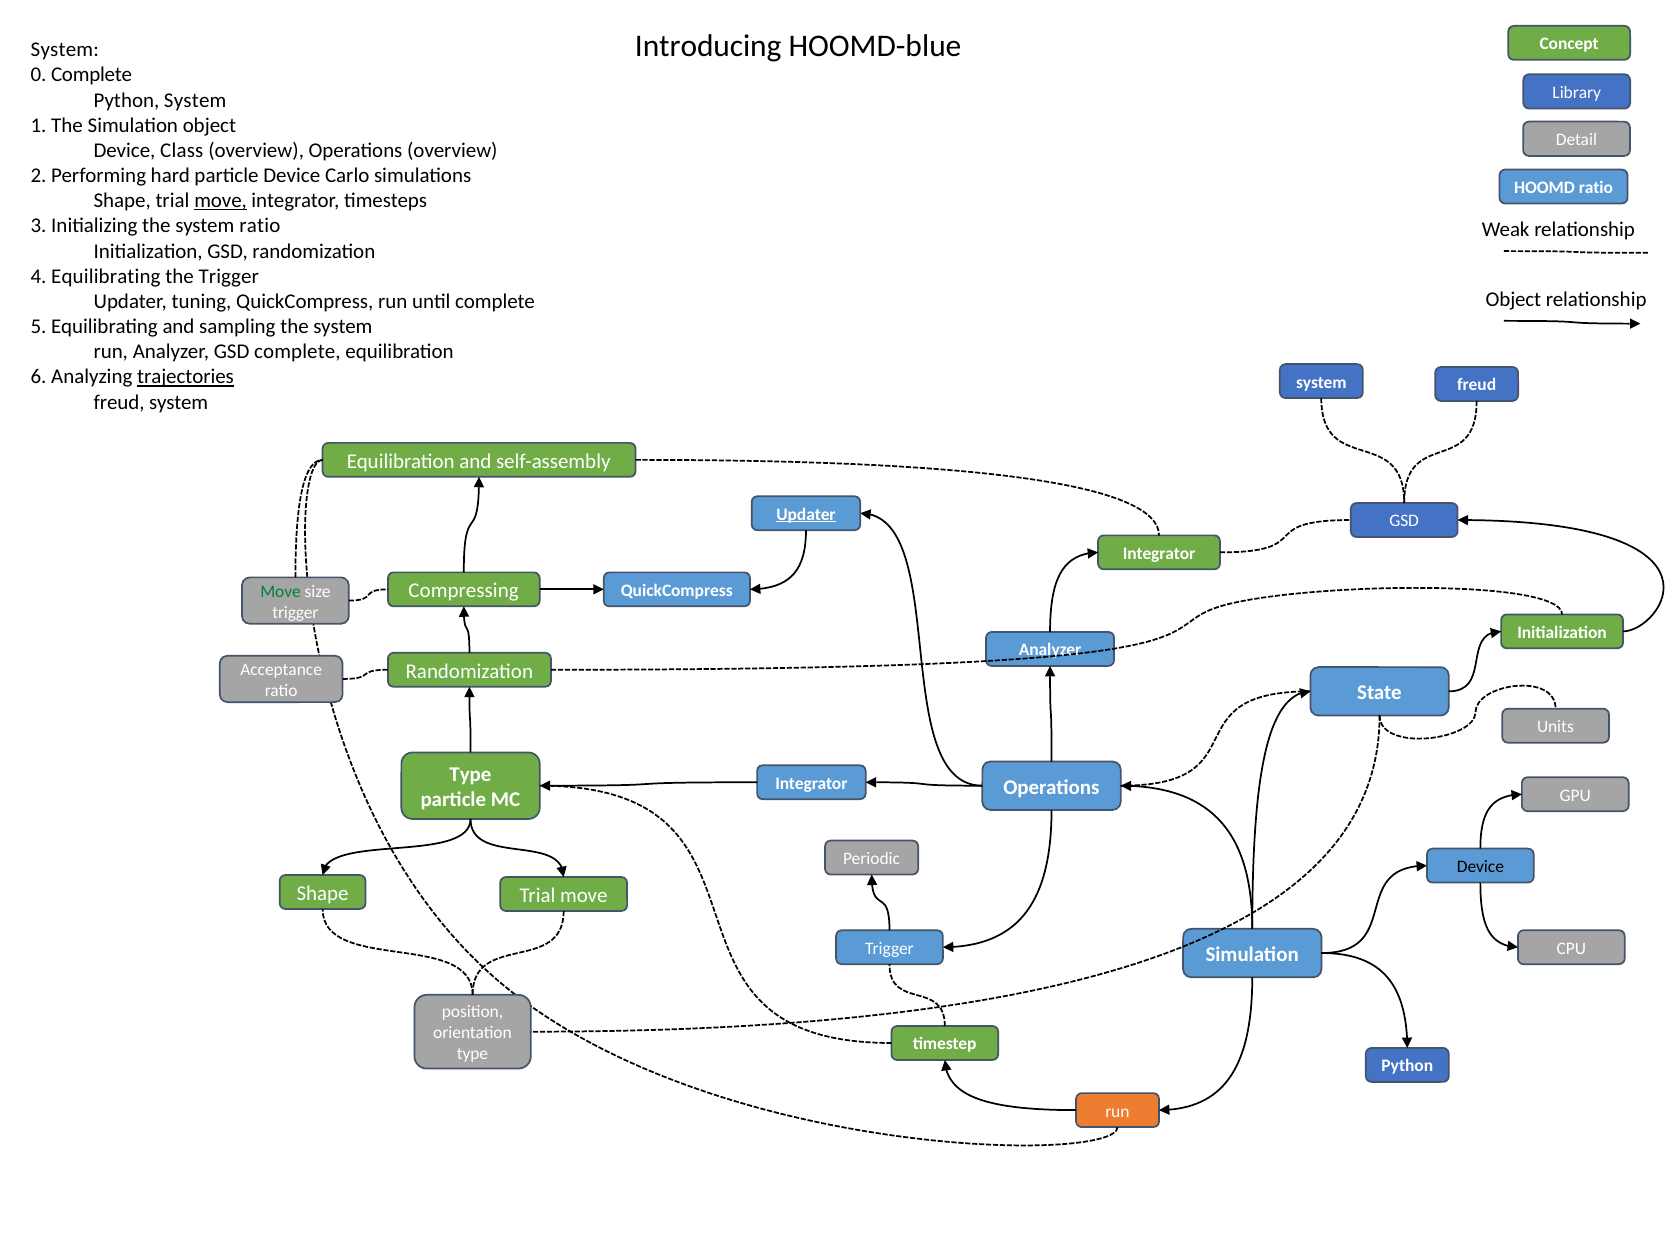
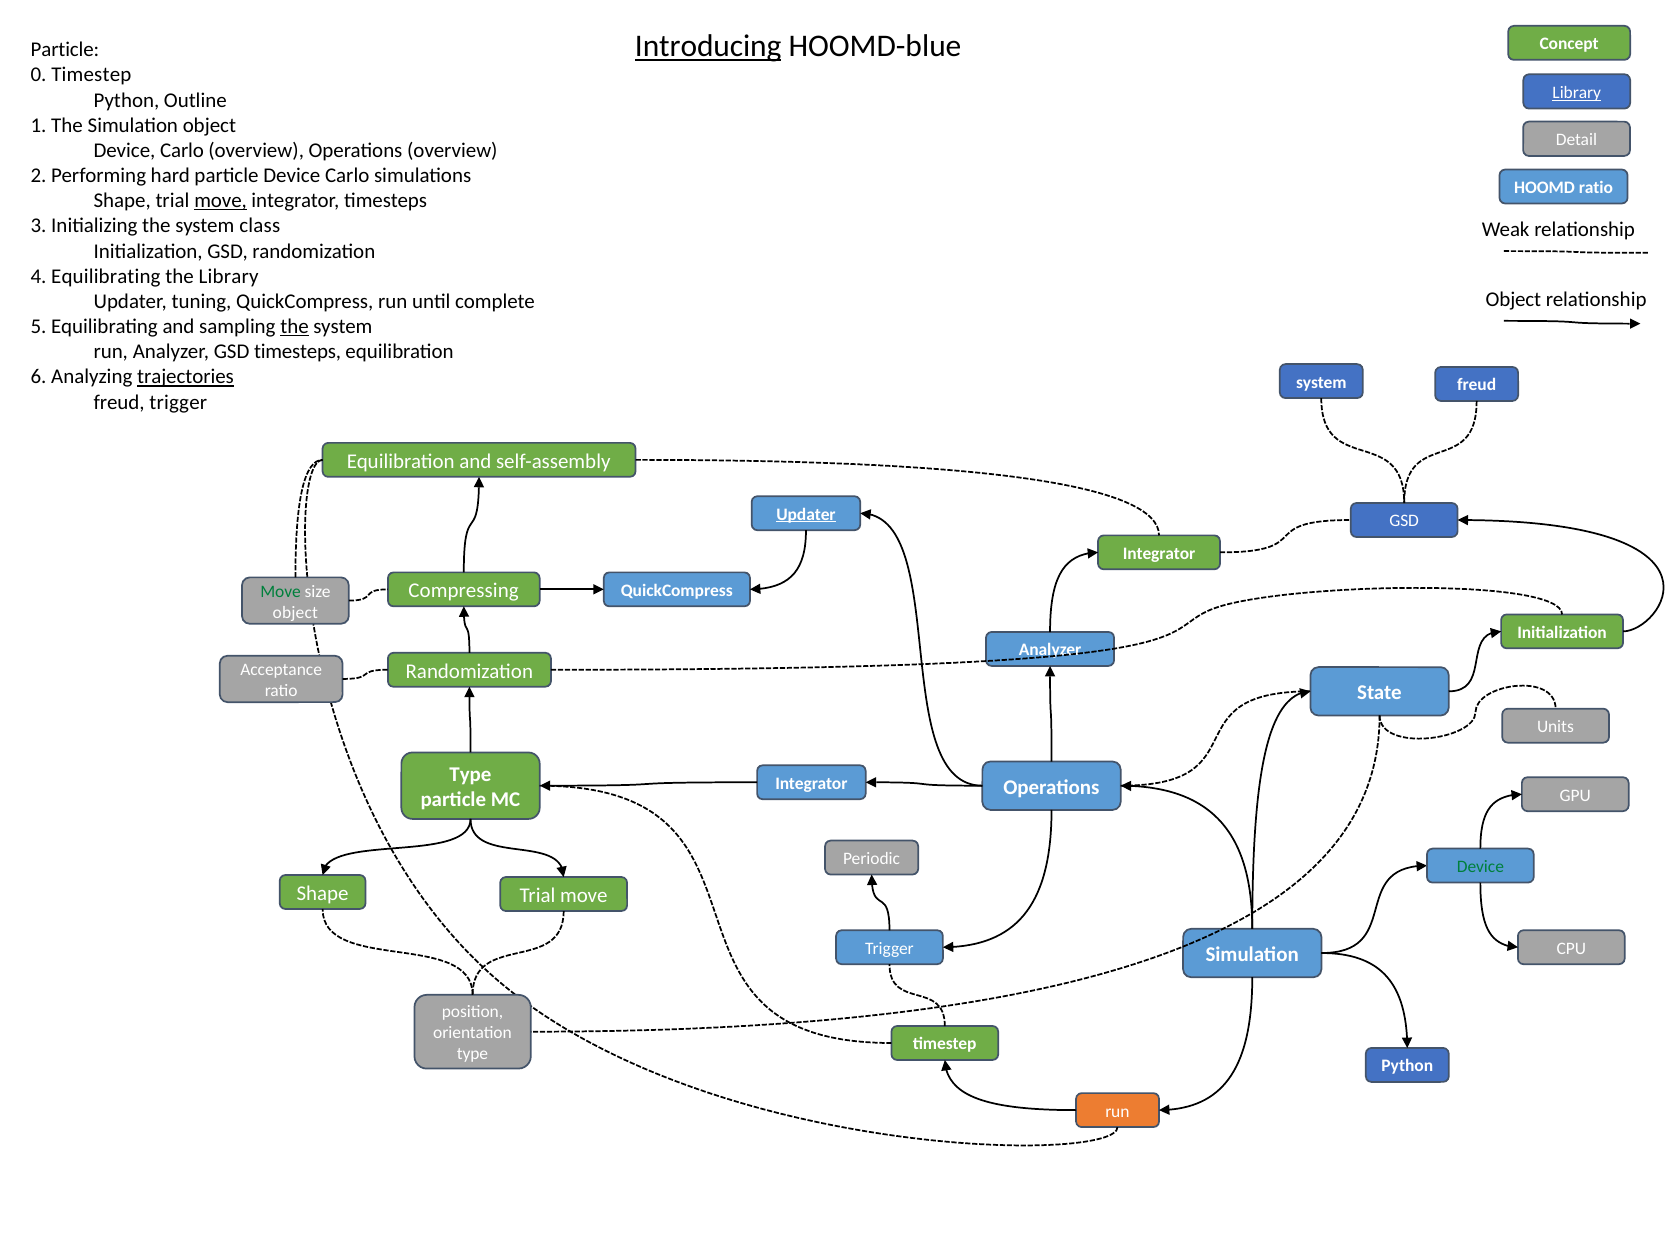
Introducing underline: none -> present (708, 46)
System: System -> Particle (65, 50)
0 Complete: Complete -> Timestep (91, 75)
Library underline: none -> present (1577, 93)
Python System: System -> Outline (195, 100)
Class: Class -> Carlo (182, 151)
system ratio: ratio -> class (260, 226)
the Trigger: Trigger -> Library (229, 276)
the underline: none -> present (295, 327)
GSD complete: complete -> timesteps (298, 352)
system: system -> trigger (178, 402)
trigger: trigger -> object (295, 612)
Device colour: black -> green (1480, 867)
